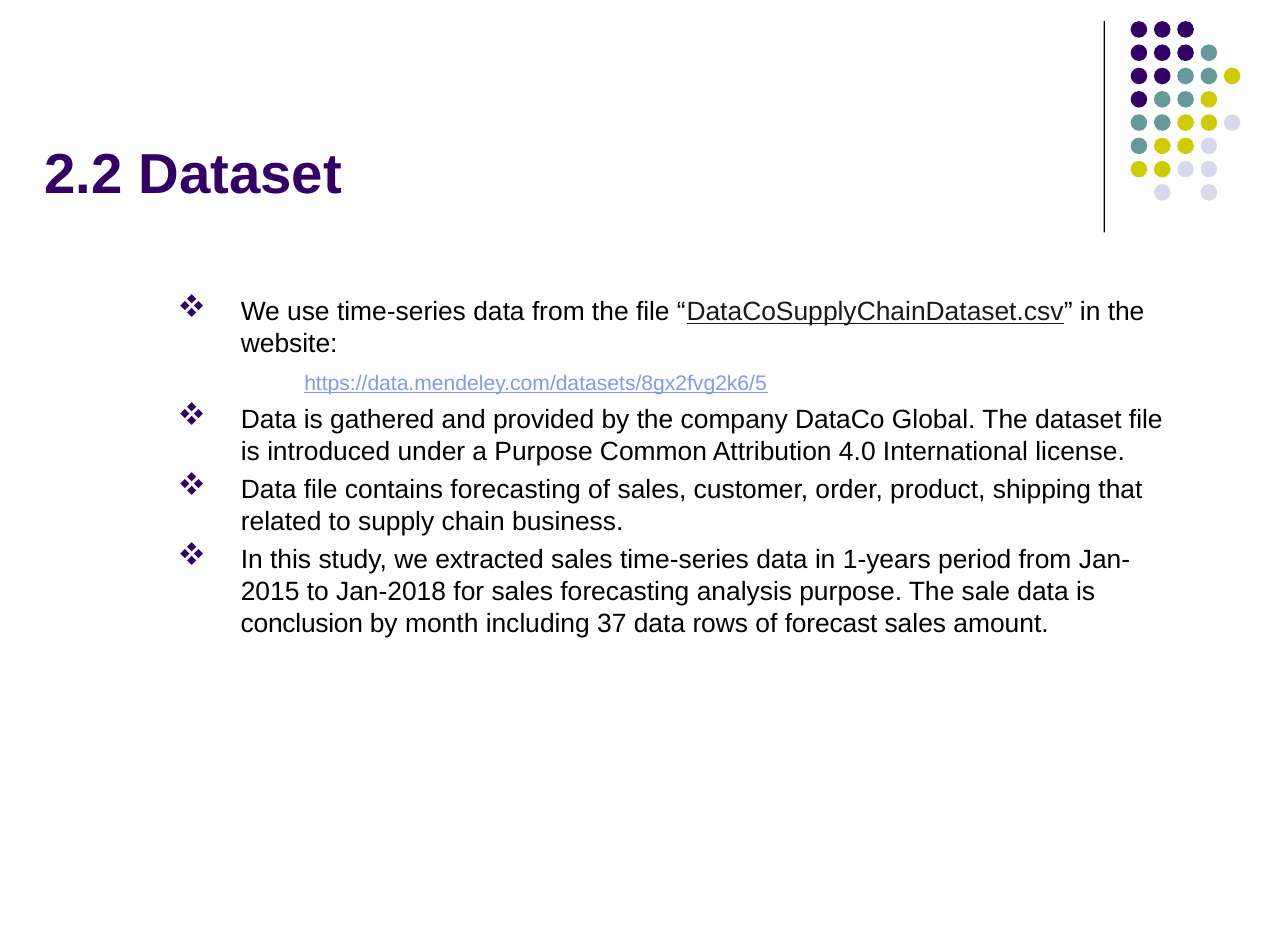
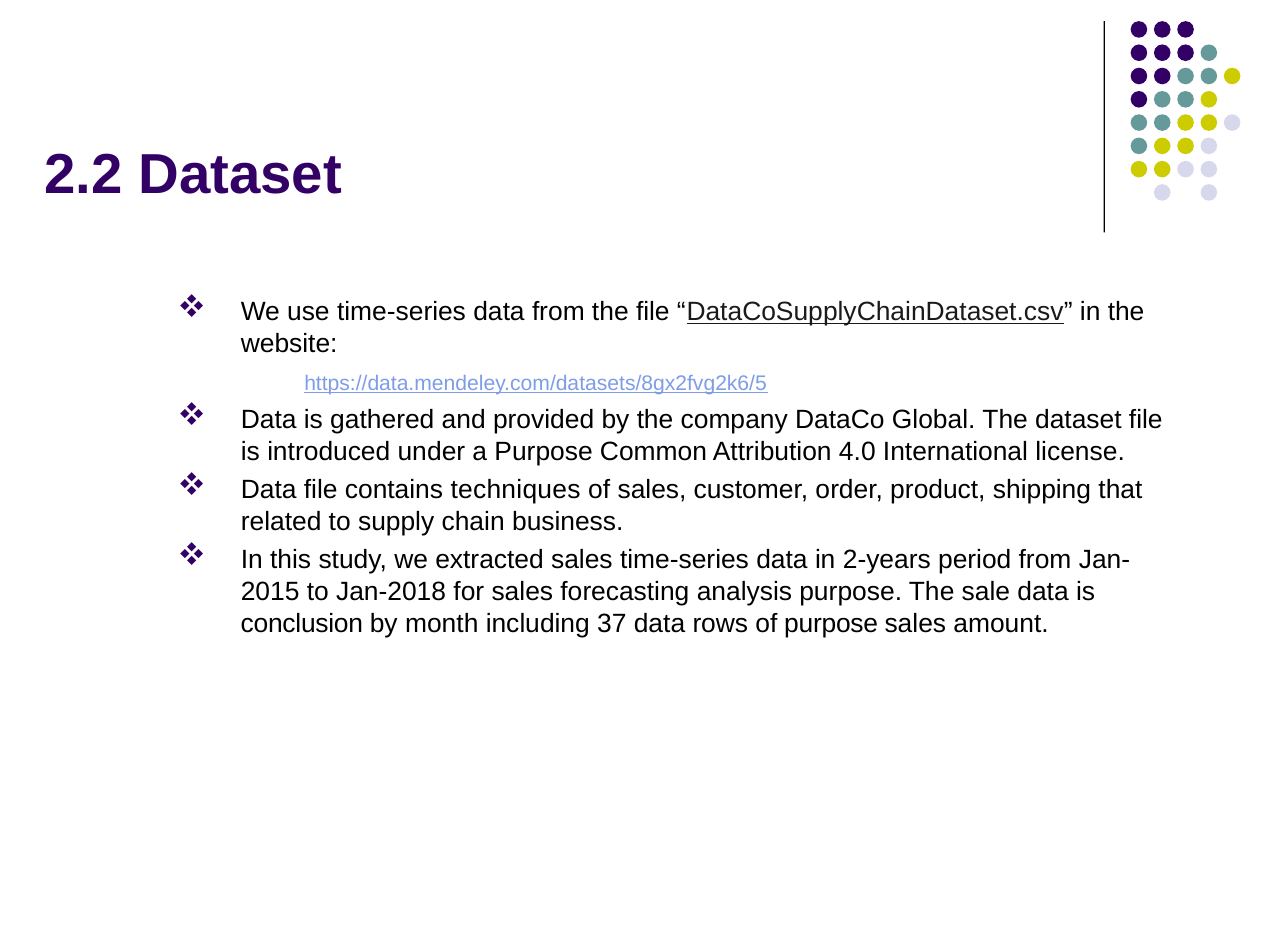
contains forecasting: forecasting -> techniques (516, 490)
1-years: 1-years -> 2-years (887, 560)
of forecast: forecast -> purpose (831, 624)
